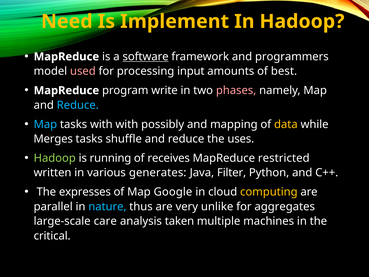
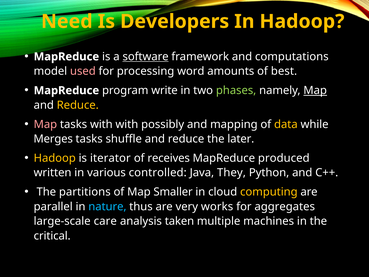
Implement: Implement -> Developers (175, 21)
programmers: programmers -> computations (292, 57)
input: input -> word (191, 71)
phases colour: pink -> light green (236, 90)
Map underline: none -> present (315, 90)
Reduce colour: light blue -> yellow (78, 105)
Map colour: light blue -> pink (45, 124)
uses: uses -> later (241, 139)
Hadoop colour: light green -> yellow (55, 158)
running: running -> iterator (110, 158)
restricted: restricted -> produced (284, 158)
generates: generates -> controlled (158, 173)
Filter: Filter -> They (231, 173)
expresses: expresses -> partitions (85, 192)
Google: Google -> Smaller (173, 192)
unlike: unlike -> works (217, 206)
